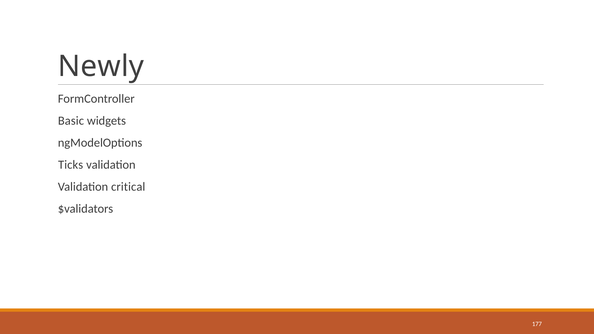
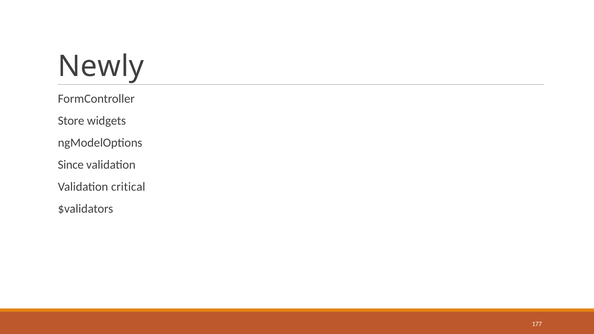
Basic: Basic -> Store (71, 121)
Ticks: Ticks -> Since (71, 165)
